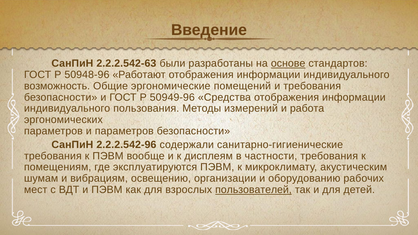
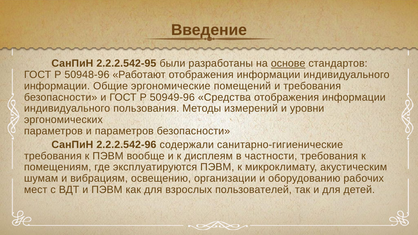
2.2.2.542-63: 2.2.2.542-63 -> 2.2.2.542-95 (126, 63)
возможность: возможность -> информации (57, 86)
работа: работа -> уровни (307, 109)
пользователей underline: present -> none (253, 190)
